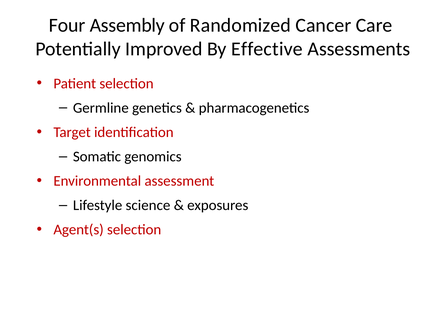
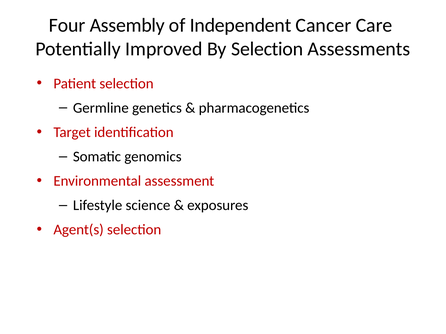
Randomized: Randomized -> Independent (241, 25)
By Effective: Effective -> Selection (267, 49)
